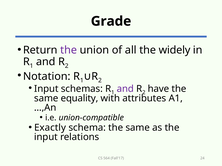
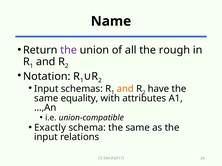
Grade: Grade -> Name (111, 21)
widely: widely -> rough (174, 50)
and colour: purple -> orange (125, 89)
